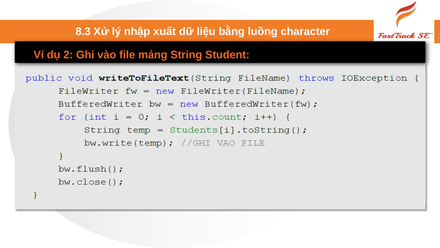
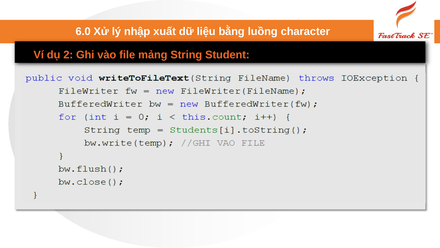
8.3: 8.3 -> 6.0 (83, 32)
